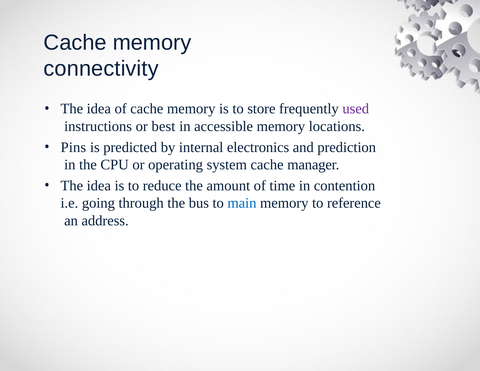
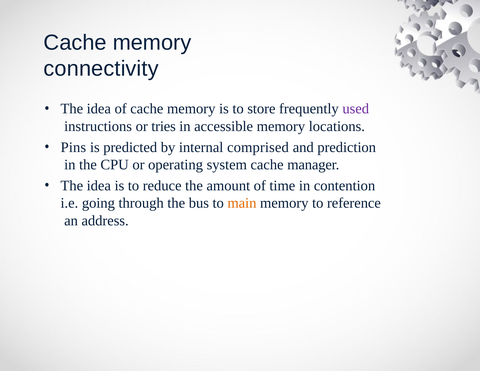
best: best -> tries (164, 126)
electronics: electronics -> comprised (258, 147)
main colour: blue -> orange (242, 203)
